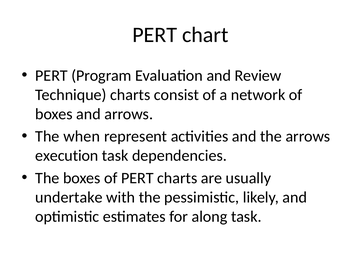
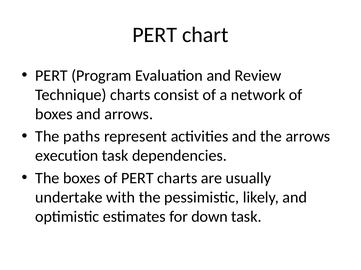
when: when -> paths (82, 137)
along: along -> down (210, 217)
